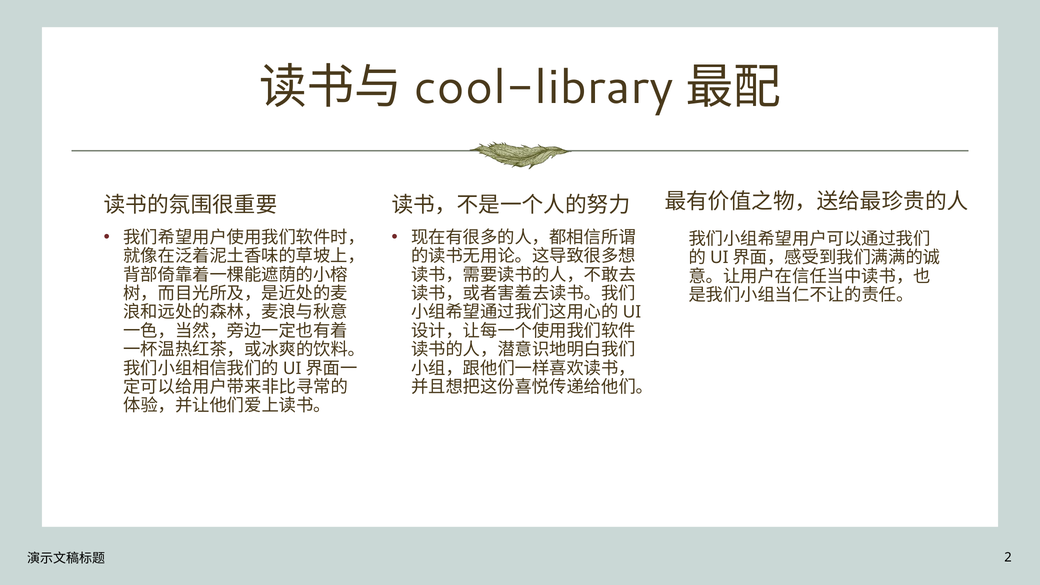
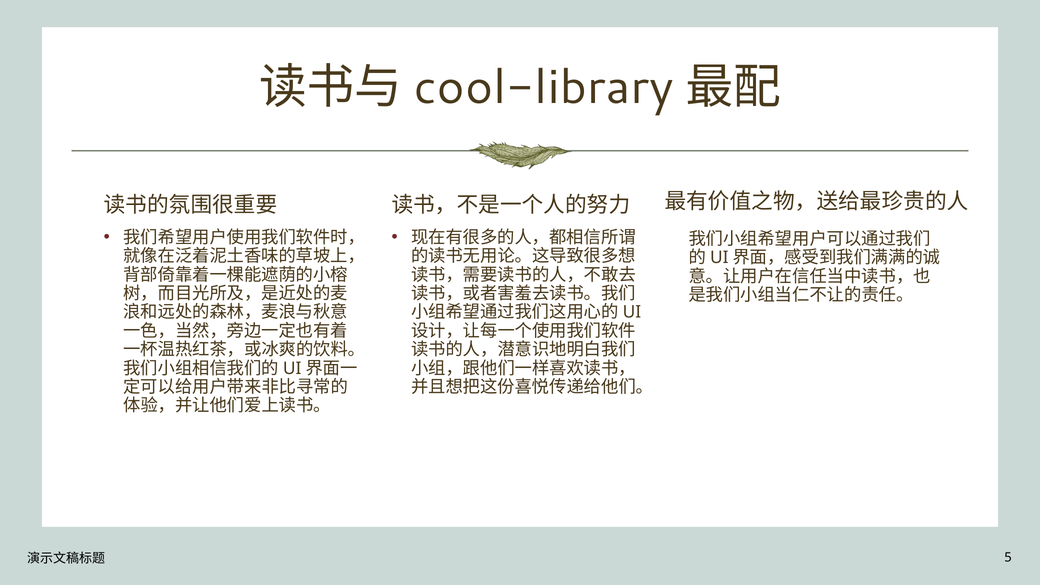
2: 2 -> 5 (1008, 558)
